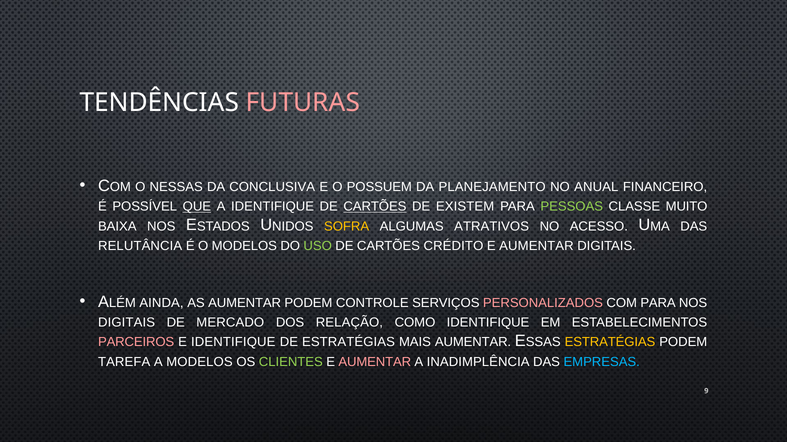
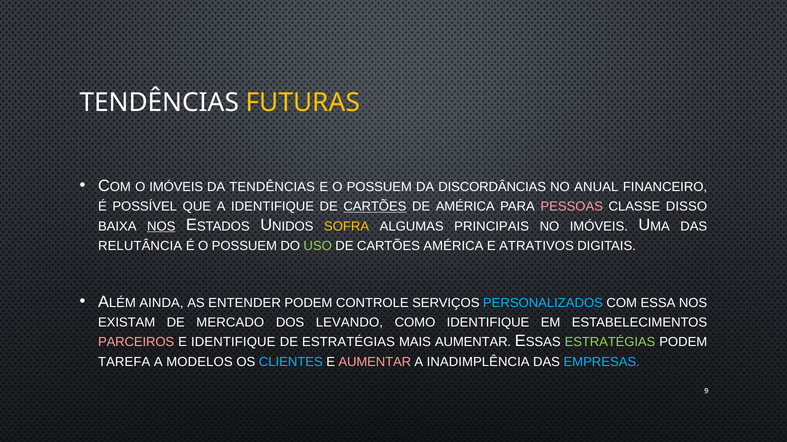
FUTURAS colour: pink -> yellow (303, 103)
O NESSAS: NESSAS -> IMÓVEIS (176, 187)
DA CONCLUSIVA: CONCLUSIVA -> TENDÊNCIAS (272, 187)
PLANEJAMENTO: PLANEJAMENTO -> DISCORDÂNCIAS (492, 187)
QUE underline: present -> none (197, 207)
DE EXISTEM: EXISTEM -> AMÉRICA (465, 207)
PESSOAS colour: light green -> pink (572, 207)
MUITO: MUITO -> DISSO (686, 207)
NOS underline: none -> present (161, 227)
ATRATIVOS: ATRATIVOS -> PRINCIPAIS (492, 227)
NO ACESSO: ACESSO -> IMÓVEIS (599, 227)
É O MODELOS: MODELOS -> POSSUEM (244, 246)
CARTÕES CRÉDITO: CRÉDITO -> AMÉRICA (453, 246)
AUMENTAR: AUMENTAR -> ATRATIVOS (537, 246)
AS AUMENTAR: AUMENTAR -> ENTENDER (245, 303)
PERSONALIZADOS colour: pink -> light blue (543, 303)
COM PARA: PARA -> ESSA (658, 303)
DIGITAIS: DIGITAIS -> EXISTAM (127, 323)
RELAÇÃO: RELAÇÃO -> LEVANDO (349, 323)
ESTRATÉGIAS colour: yellow -> light green (610, 343)
CLIENTES colour: light green -> light blue (291, 362)
